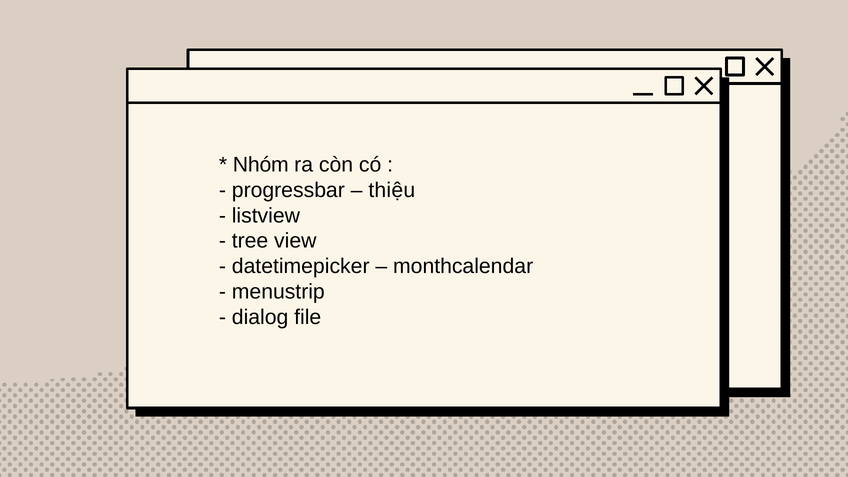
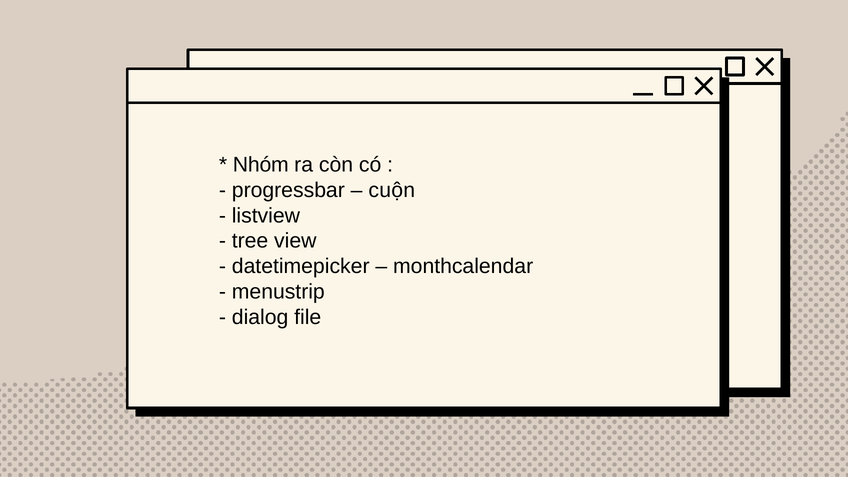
thiệu: thiệu -> cuộn (392, 190)
